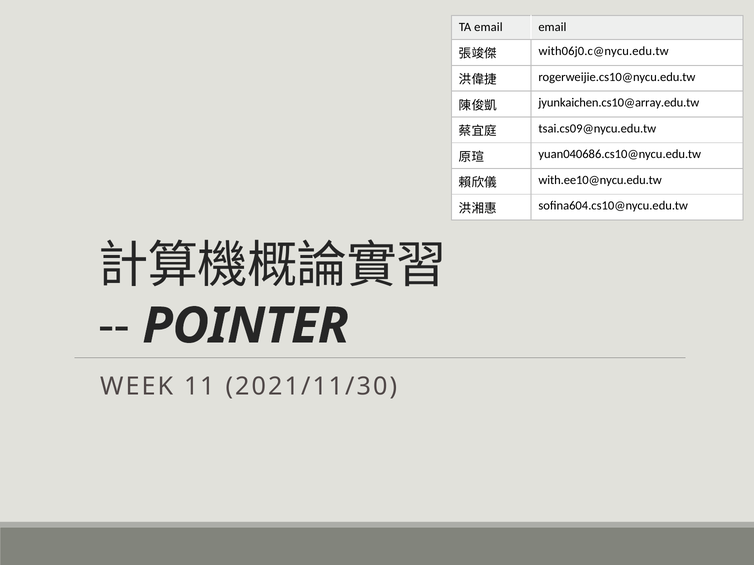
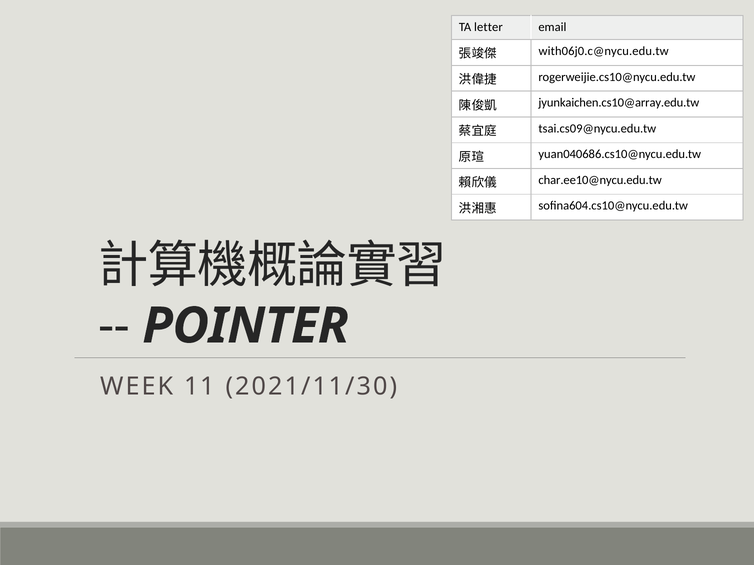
TA email: email -> letter (488, 27)
with.ee10@nycu.edu.tw: with.ee10@nycu.edu.tw -> char.ee10@nycu.edu.tw (600, 180)
